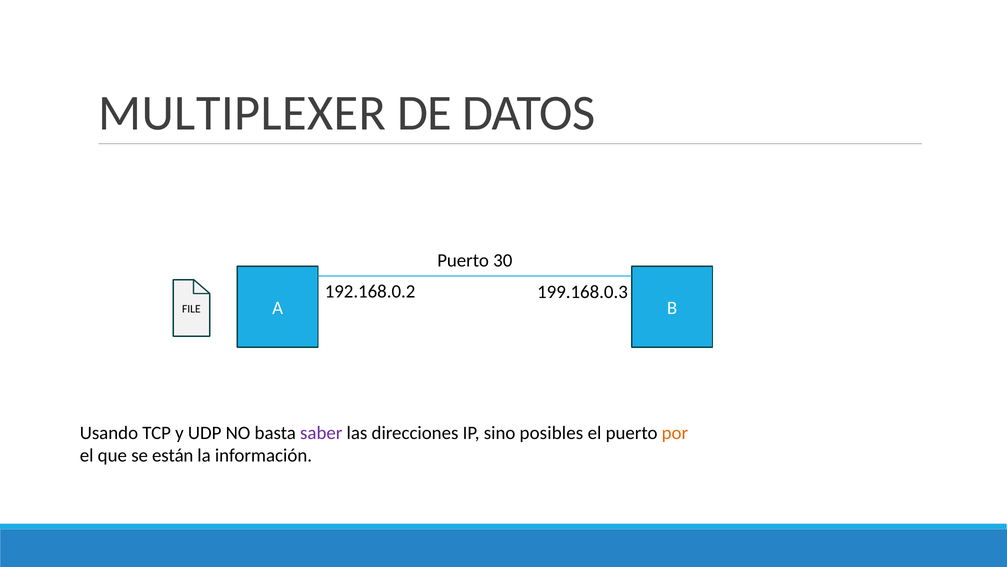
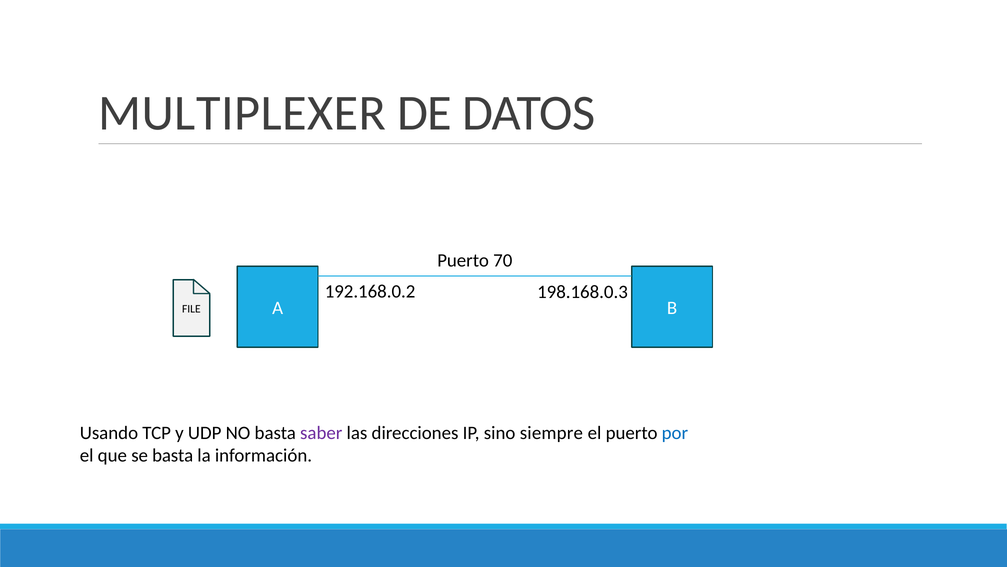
30: 30 -> 70 (503, 260)
199.168.0.3: 199.168.0.3 -> 198.168.0.3 (583, 292)
posibles: posibles -> siempre (551, 432)
por colour: orange -> blue (675, 432)
se están: están -> basta (173, 455)
